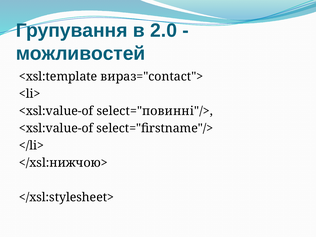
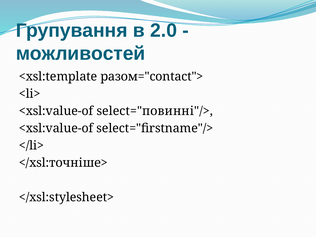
вираз="contact">: вираз="contact"> -> разом="contact"> (152, 77)
</xsl:нижчою>: </xsl:нижчою> -> </xsl:точніше> (63, 163)
